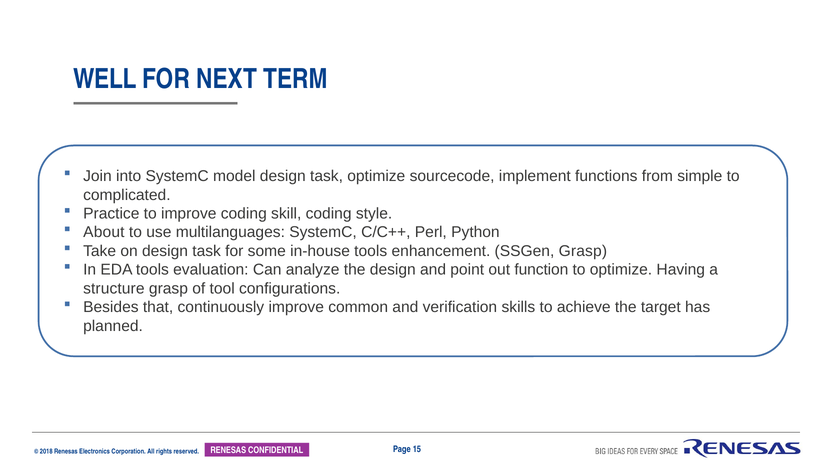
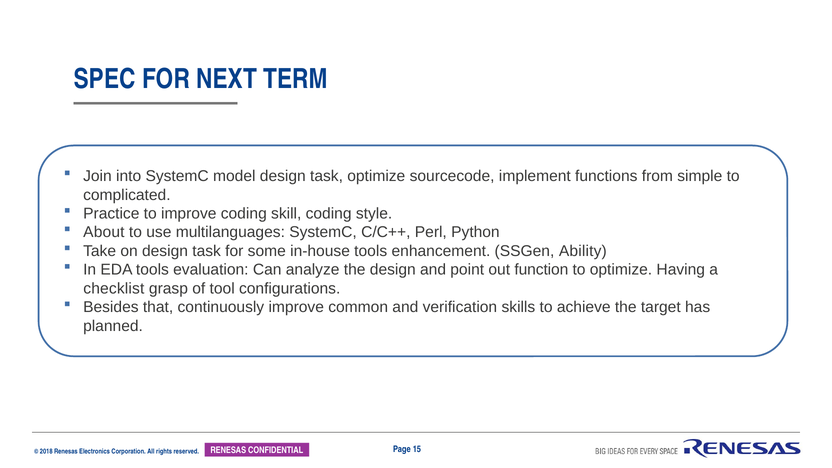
WELL: WELL -> SPEC (105, 79)
SSGen Grasp: Grasp -> Ability (583, 251)
structure: structure -> checklist (114, 288)
